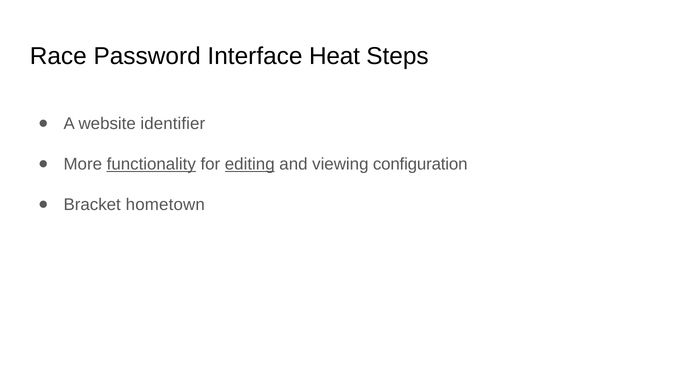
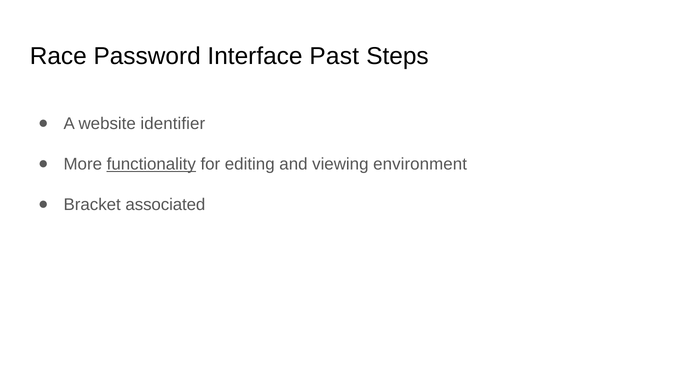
Heat: Heat -> Past (334, 56)
editing underline: present -> none (250, 164)
configuration: configuration -> environment (420, 164)
hometown: hometown -> associated (165, 205)
